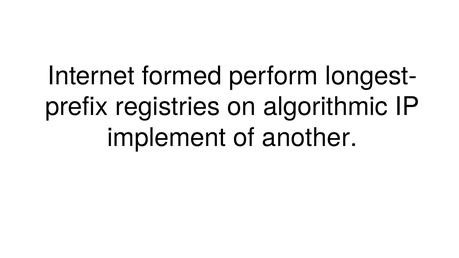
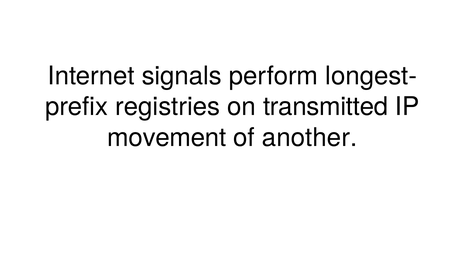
formed: formed -> signals (182, 76)
algorithmic: algorithmic -> transmitted (326, 107)
implement: implement -> movement (167, 138)
